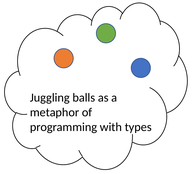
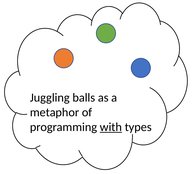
with underline: none -> present (111, 127)
